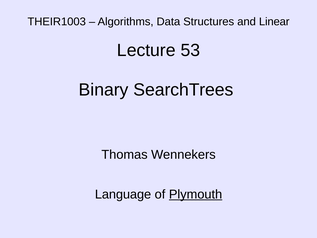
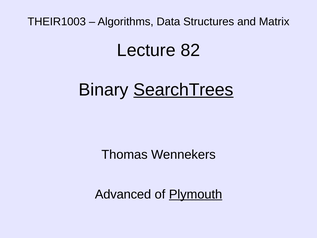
Linear: Linear -> Matrix (274, 22)
53: 53 -> 82 (190, 50)
SearchTrees underline: none -> present (183, 90)
Language: Language -> Advanced (123, 194)
